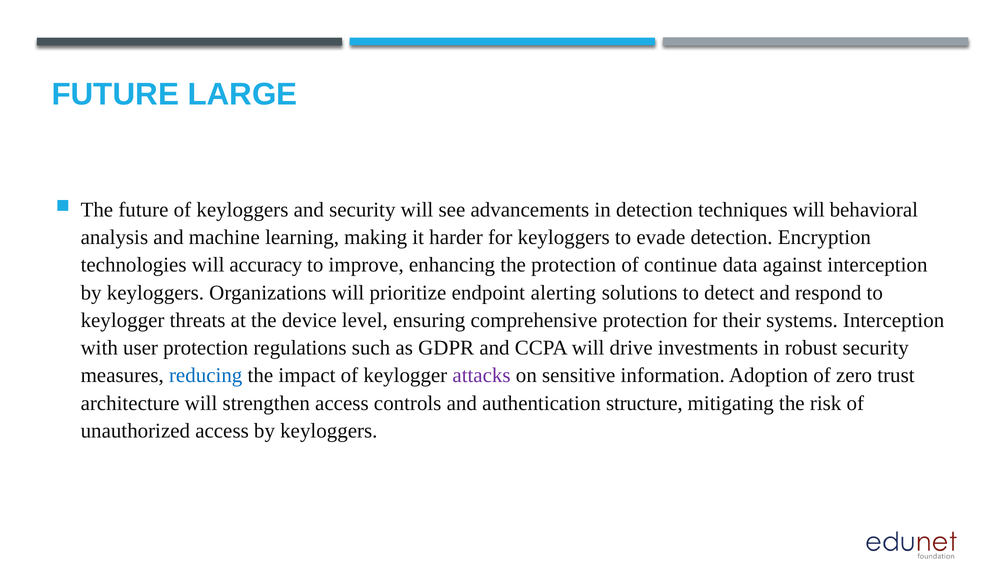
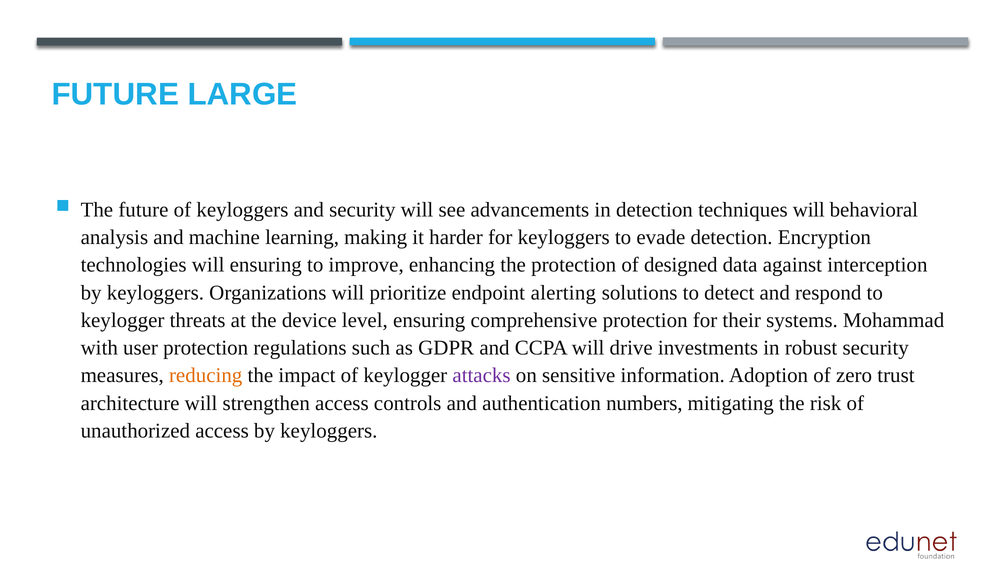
will accuracy: accuracy -> ensuring (266, 265)
continue: continue -> designed (681, 265)
systems Interception: Interception -> Mohammad (894, 320)
reducing colour: blue -> orange (206, 376)
structure: structure -> numbers (644, 403)
